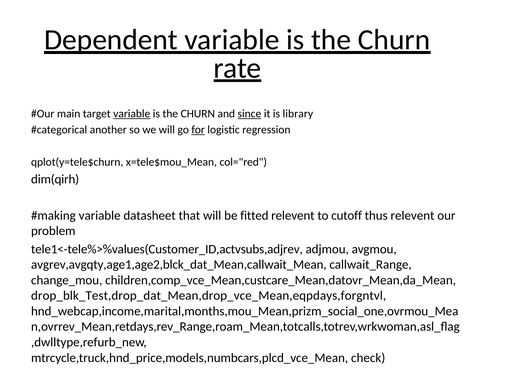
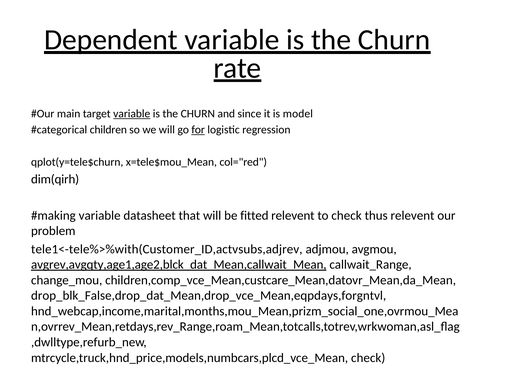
since underline: present -> none (249, 114)
library: library -> model (298, 114)
another: another -> children (108, 130)
to cutoff: cutoff -> check (347, 216)
tele1<-tele%>%values(Customer_ID,actvsubs,adjrev: tele1<-tele%>%values(Customer_ID,actvsubs,adjrev -> tele1<-tele%>%with(Customer_ID,actvsubs,adjrev (167, 249)
avgrev,avgqty,age1,age2,blck_dat_Mean,callwait_Mean underline: none -> present (179, 265)
drop_blk_Test,drop_dat_Mean,drop_vce_Mean,eqpdays,forgntvl: drop_blk_Test,drop_dat_Mean,drop_vce_Mean,eqpdays,forgntvl -> drop_blk_False,drop_dat_Mean,drop_vce_Mean,eqpdays,forgntvl (209, 296)
